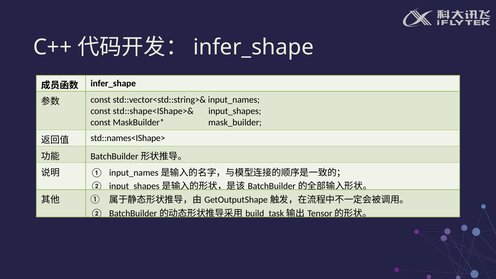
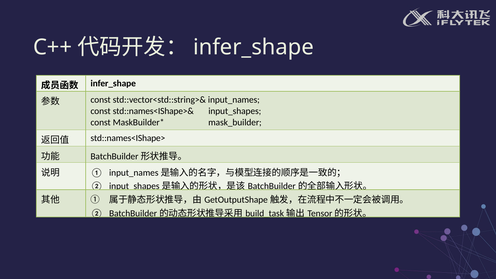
std::shape<IShape>&: std::shape<IShape>& -> std::names<IShape>& (153, 111)
